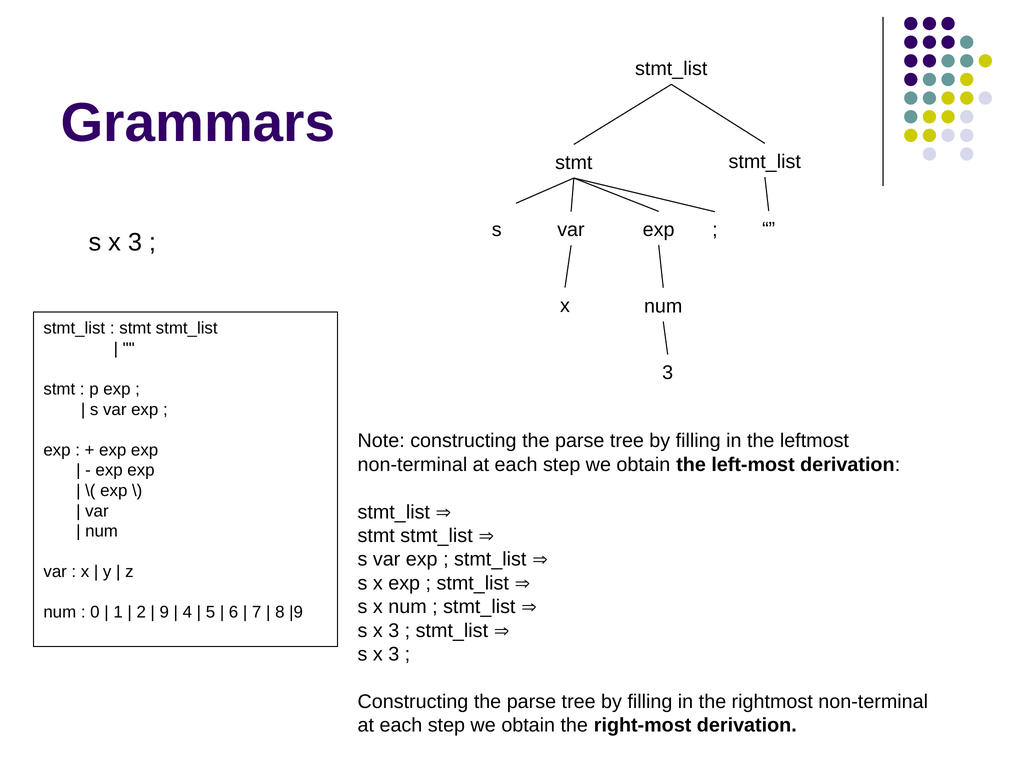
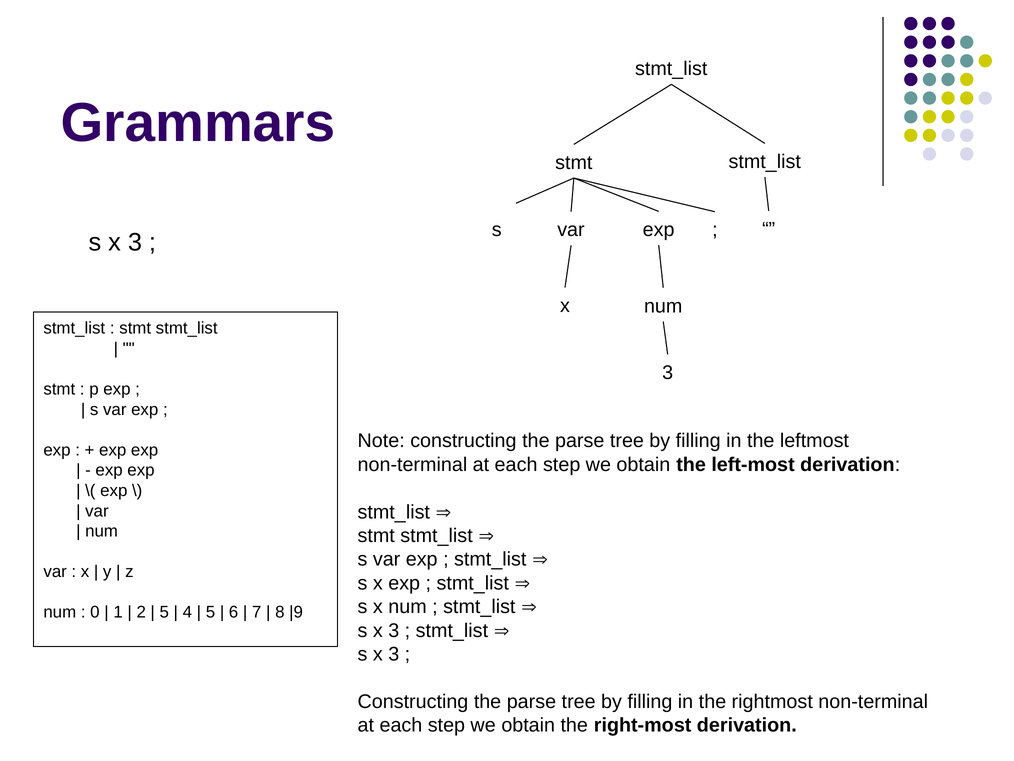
9: 9 -> 5 (164, 612)
